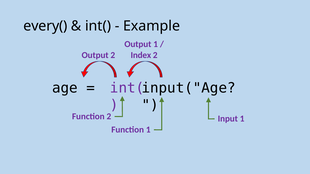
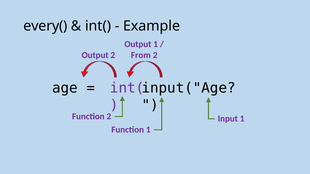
Index: Index -> From (141, 55)
